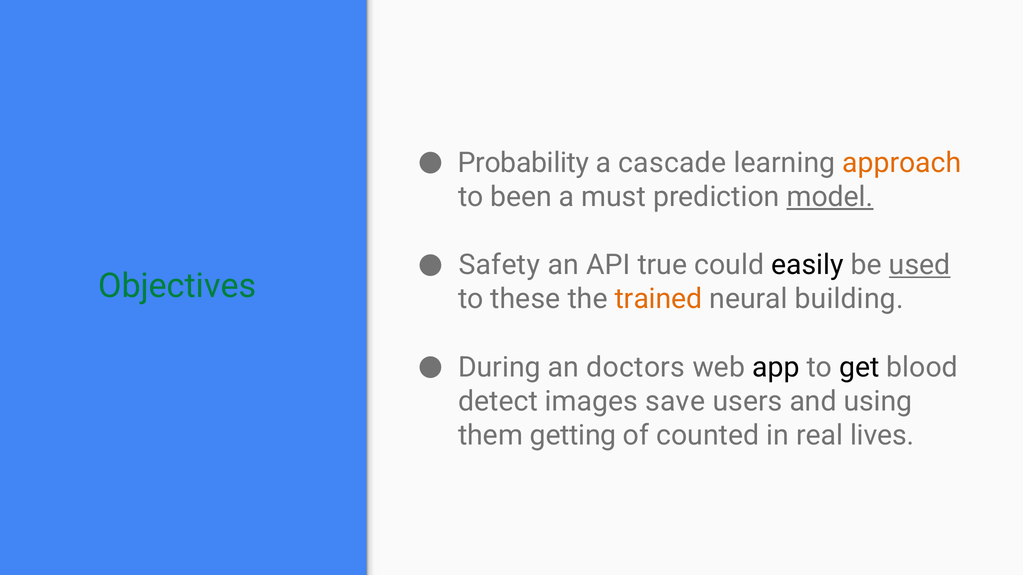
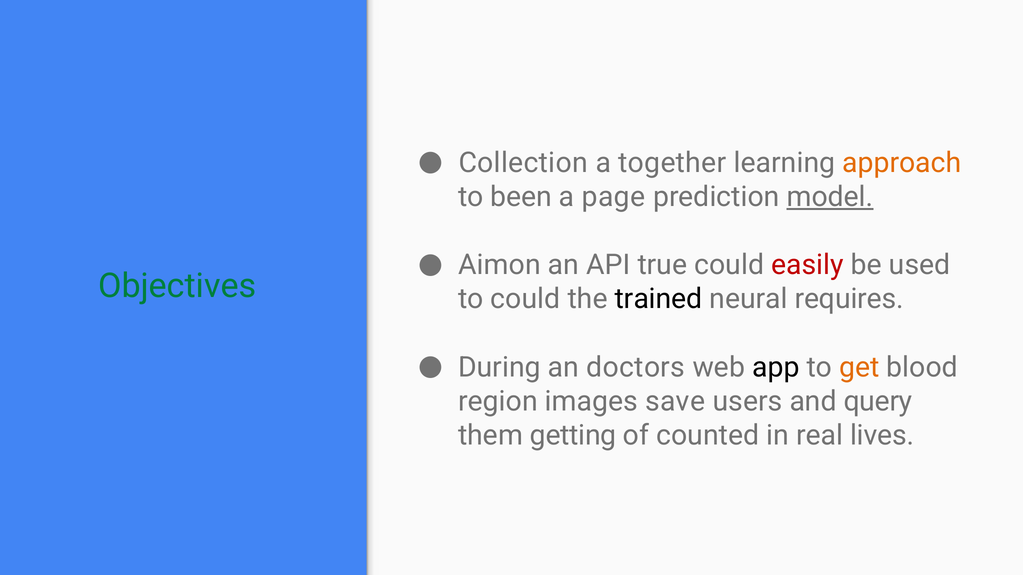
Probability: Probability -> Collection (523, 163)
cascade: cascade -> together (672, 163)
must: must -> page (613, 197)
Safety: Safety -> Aimon (499, 265)
easily colour: black -> red (807, 265)
used underline: present -> none (920, 265)
to these: these -> could (525, 299)
trained colour: orange -> black (659, 299)
building: building -> requires (849, 299)
get colour: black -> orange (859, 368)
detect: detect -> region (498, 402)
using: using -> query (878, 402)
